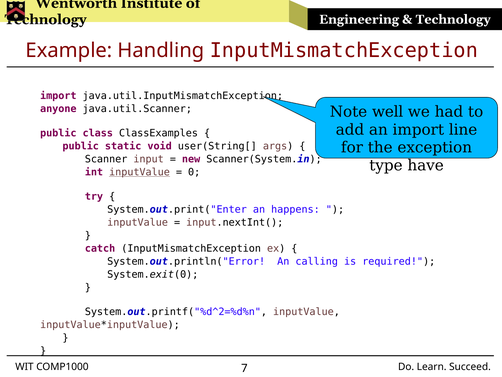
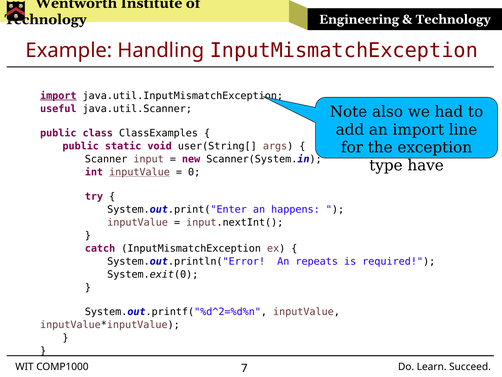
import underline: none -> present (58, 96)
anyone: anyone -> useful (58, 109)
well: well -> also (388, 112)
calling: calling -> repeats (317, 261)
